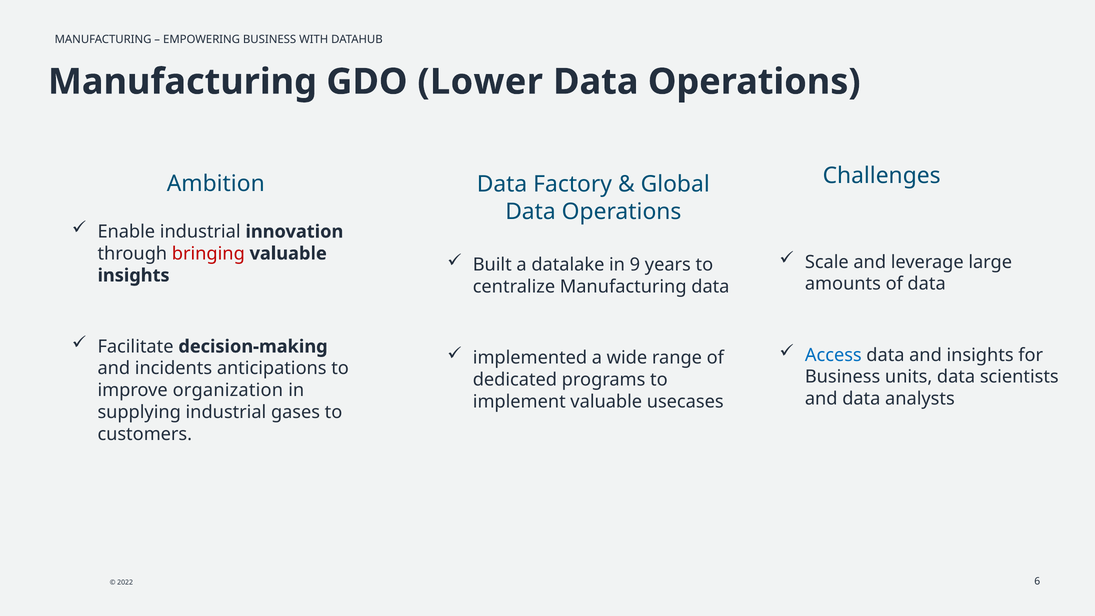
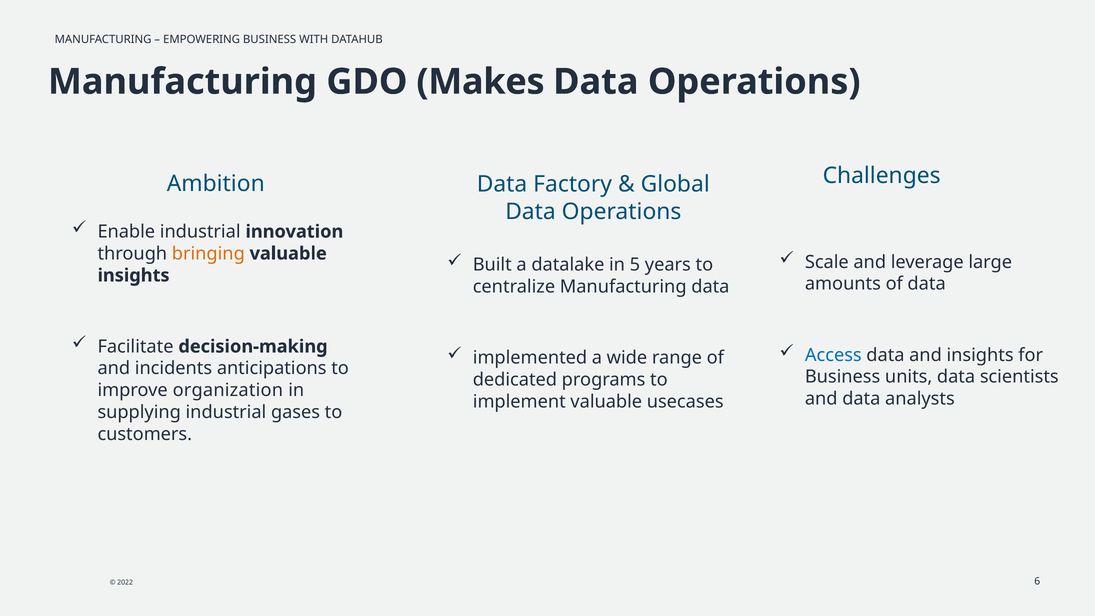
Lower: Lower -> Makes (480, 82)
bringing colour: red -> orange (208, 254)
9: 9 -> 5 (635, 265)
